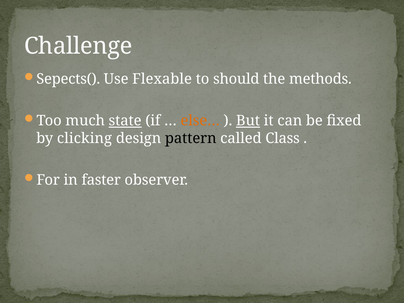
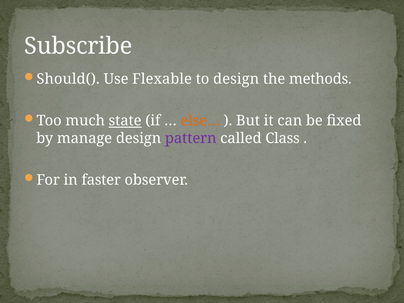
Challenge: Challenge -> Subscribe (78, 46)
Sepects(: Sepects( -> Should( (68, 79)
to should: should -> design (236, 79)
But underline: present -> none (248, 121)
clicking: clicking -> manage (85, 138)
pattern colour: black -> purple (191, 138)
